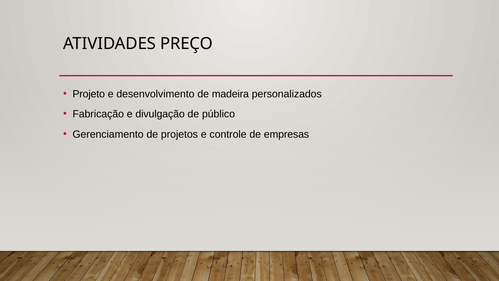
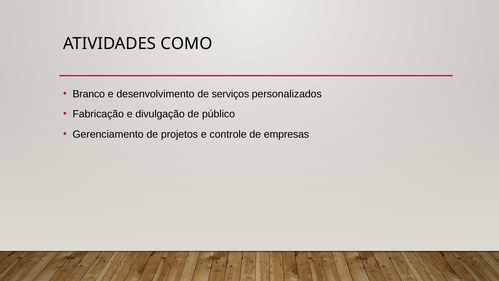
PREÇO: PREÇO -> COMO (186, 44)
Projeto: Projeto -> Branco (89, 94)
madeira: madeira -> serviços (230, 94)
